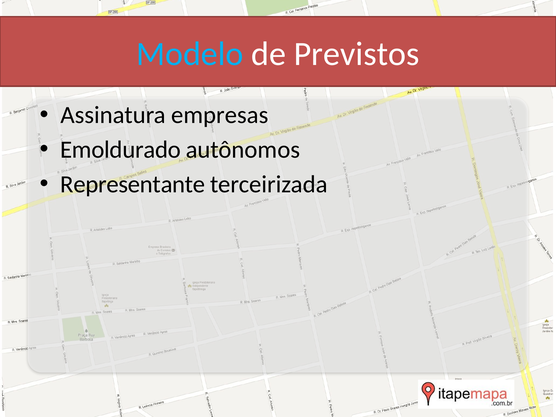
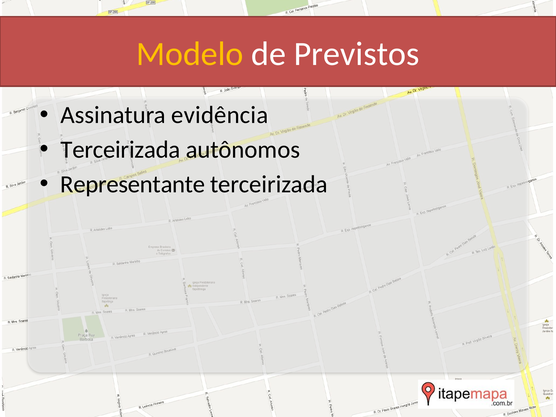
Modelo colour: light blue -> yellow (190, 54)
empresas: empresas -> evidência (220, 115)
Emoldurado: Emoldurado -> Terceirizada (120, 150)
